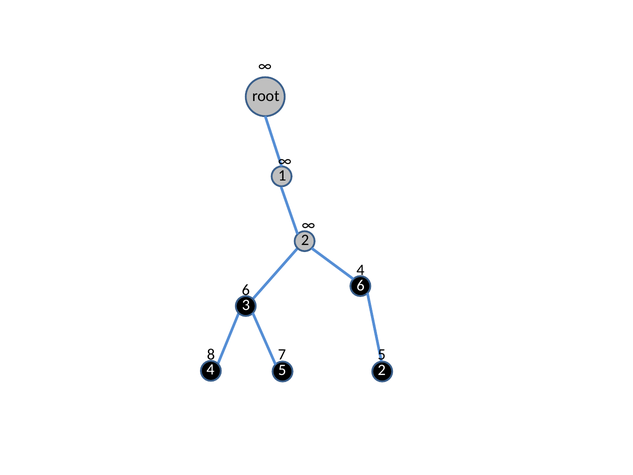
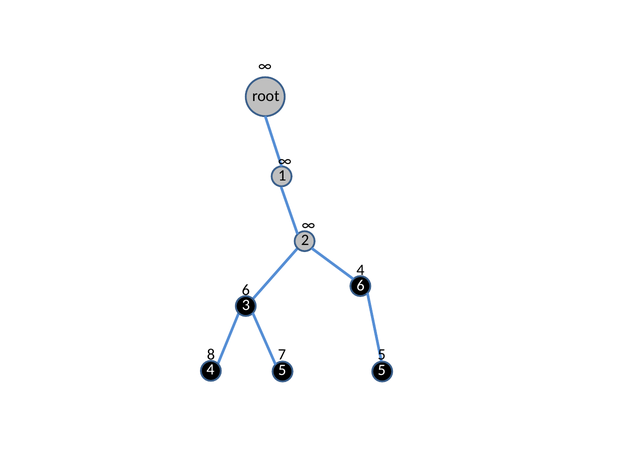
2: 2 -> 5 (382, 370)
